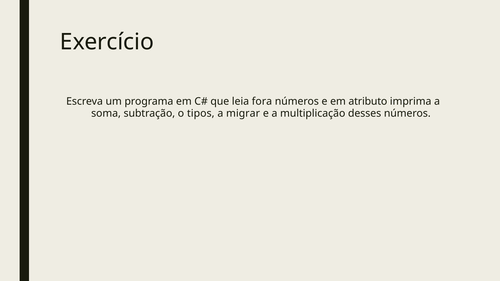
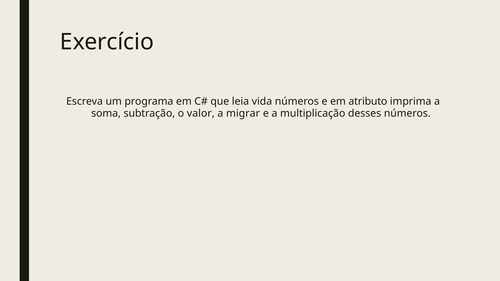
fora: fora -> vida (262, 102)
tipos: tipos -> valor (201, 113)
